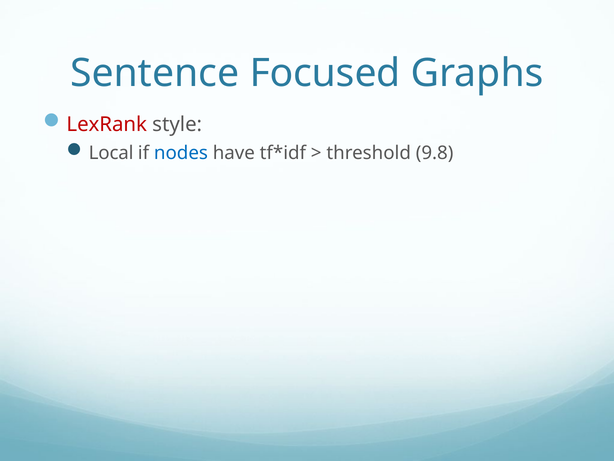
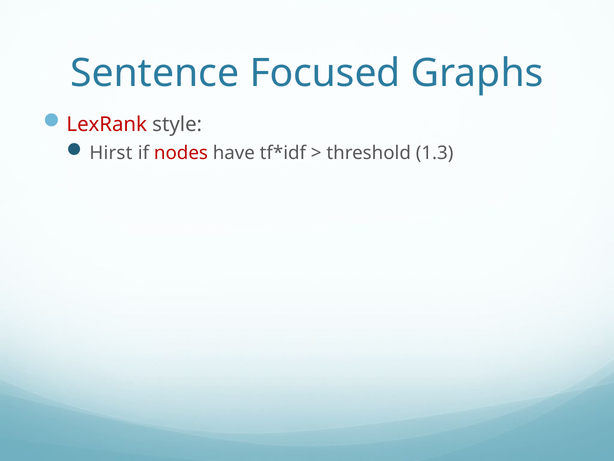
Local: Local -> Hirst (111, 153)
nodes colour: blue -> red (181, 153)
9.8: 9.8 -> 1.3 (435, 153)
